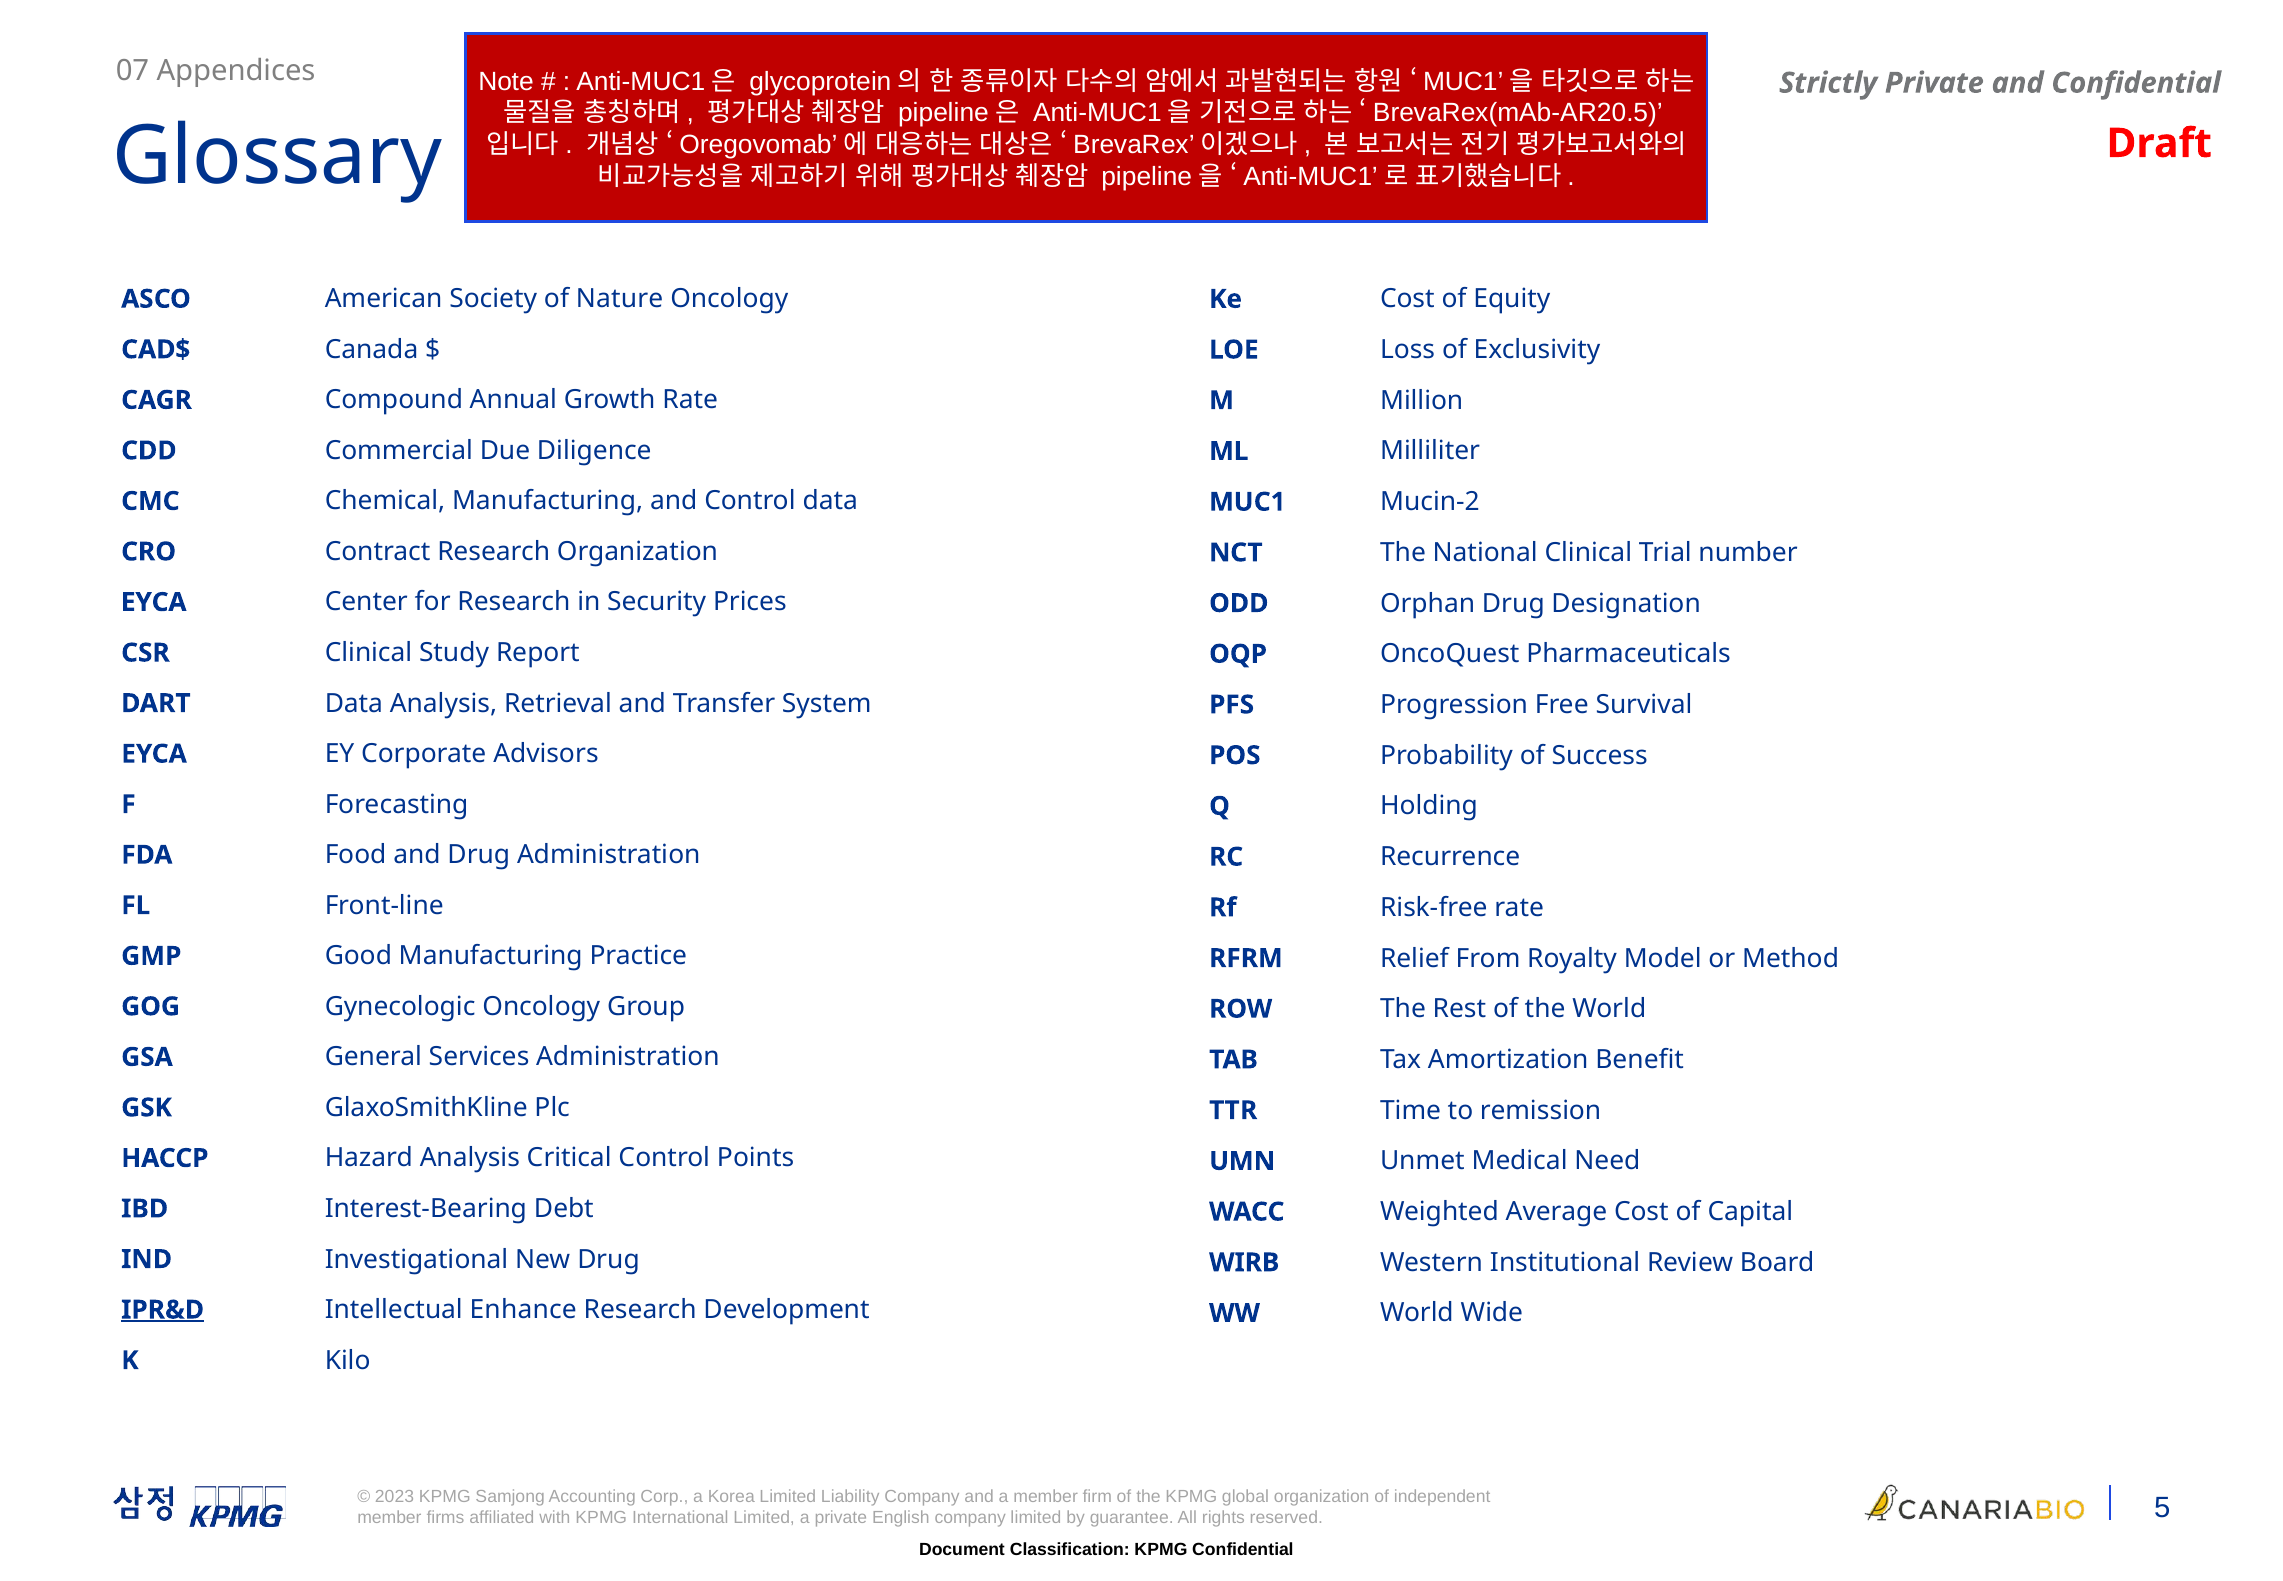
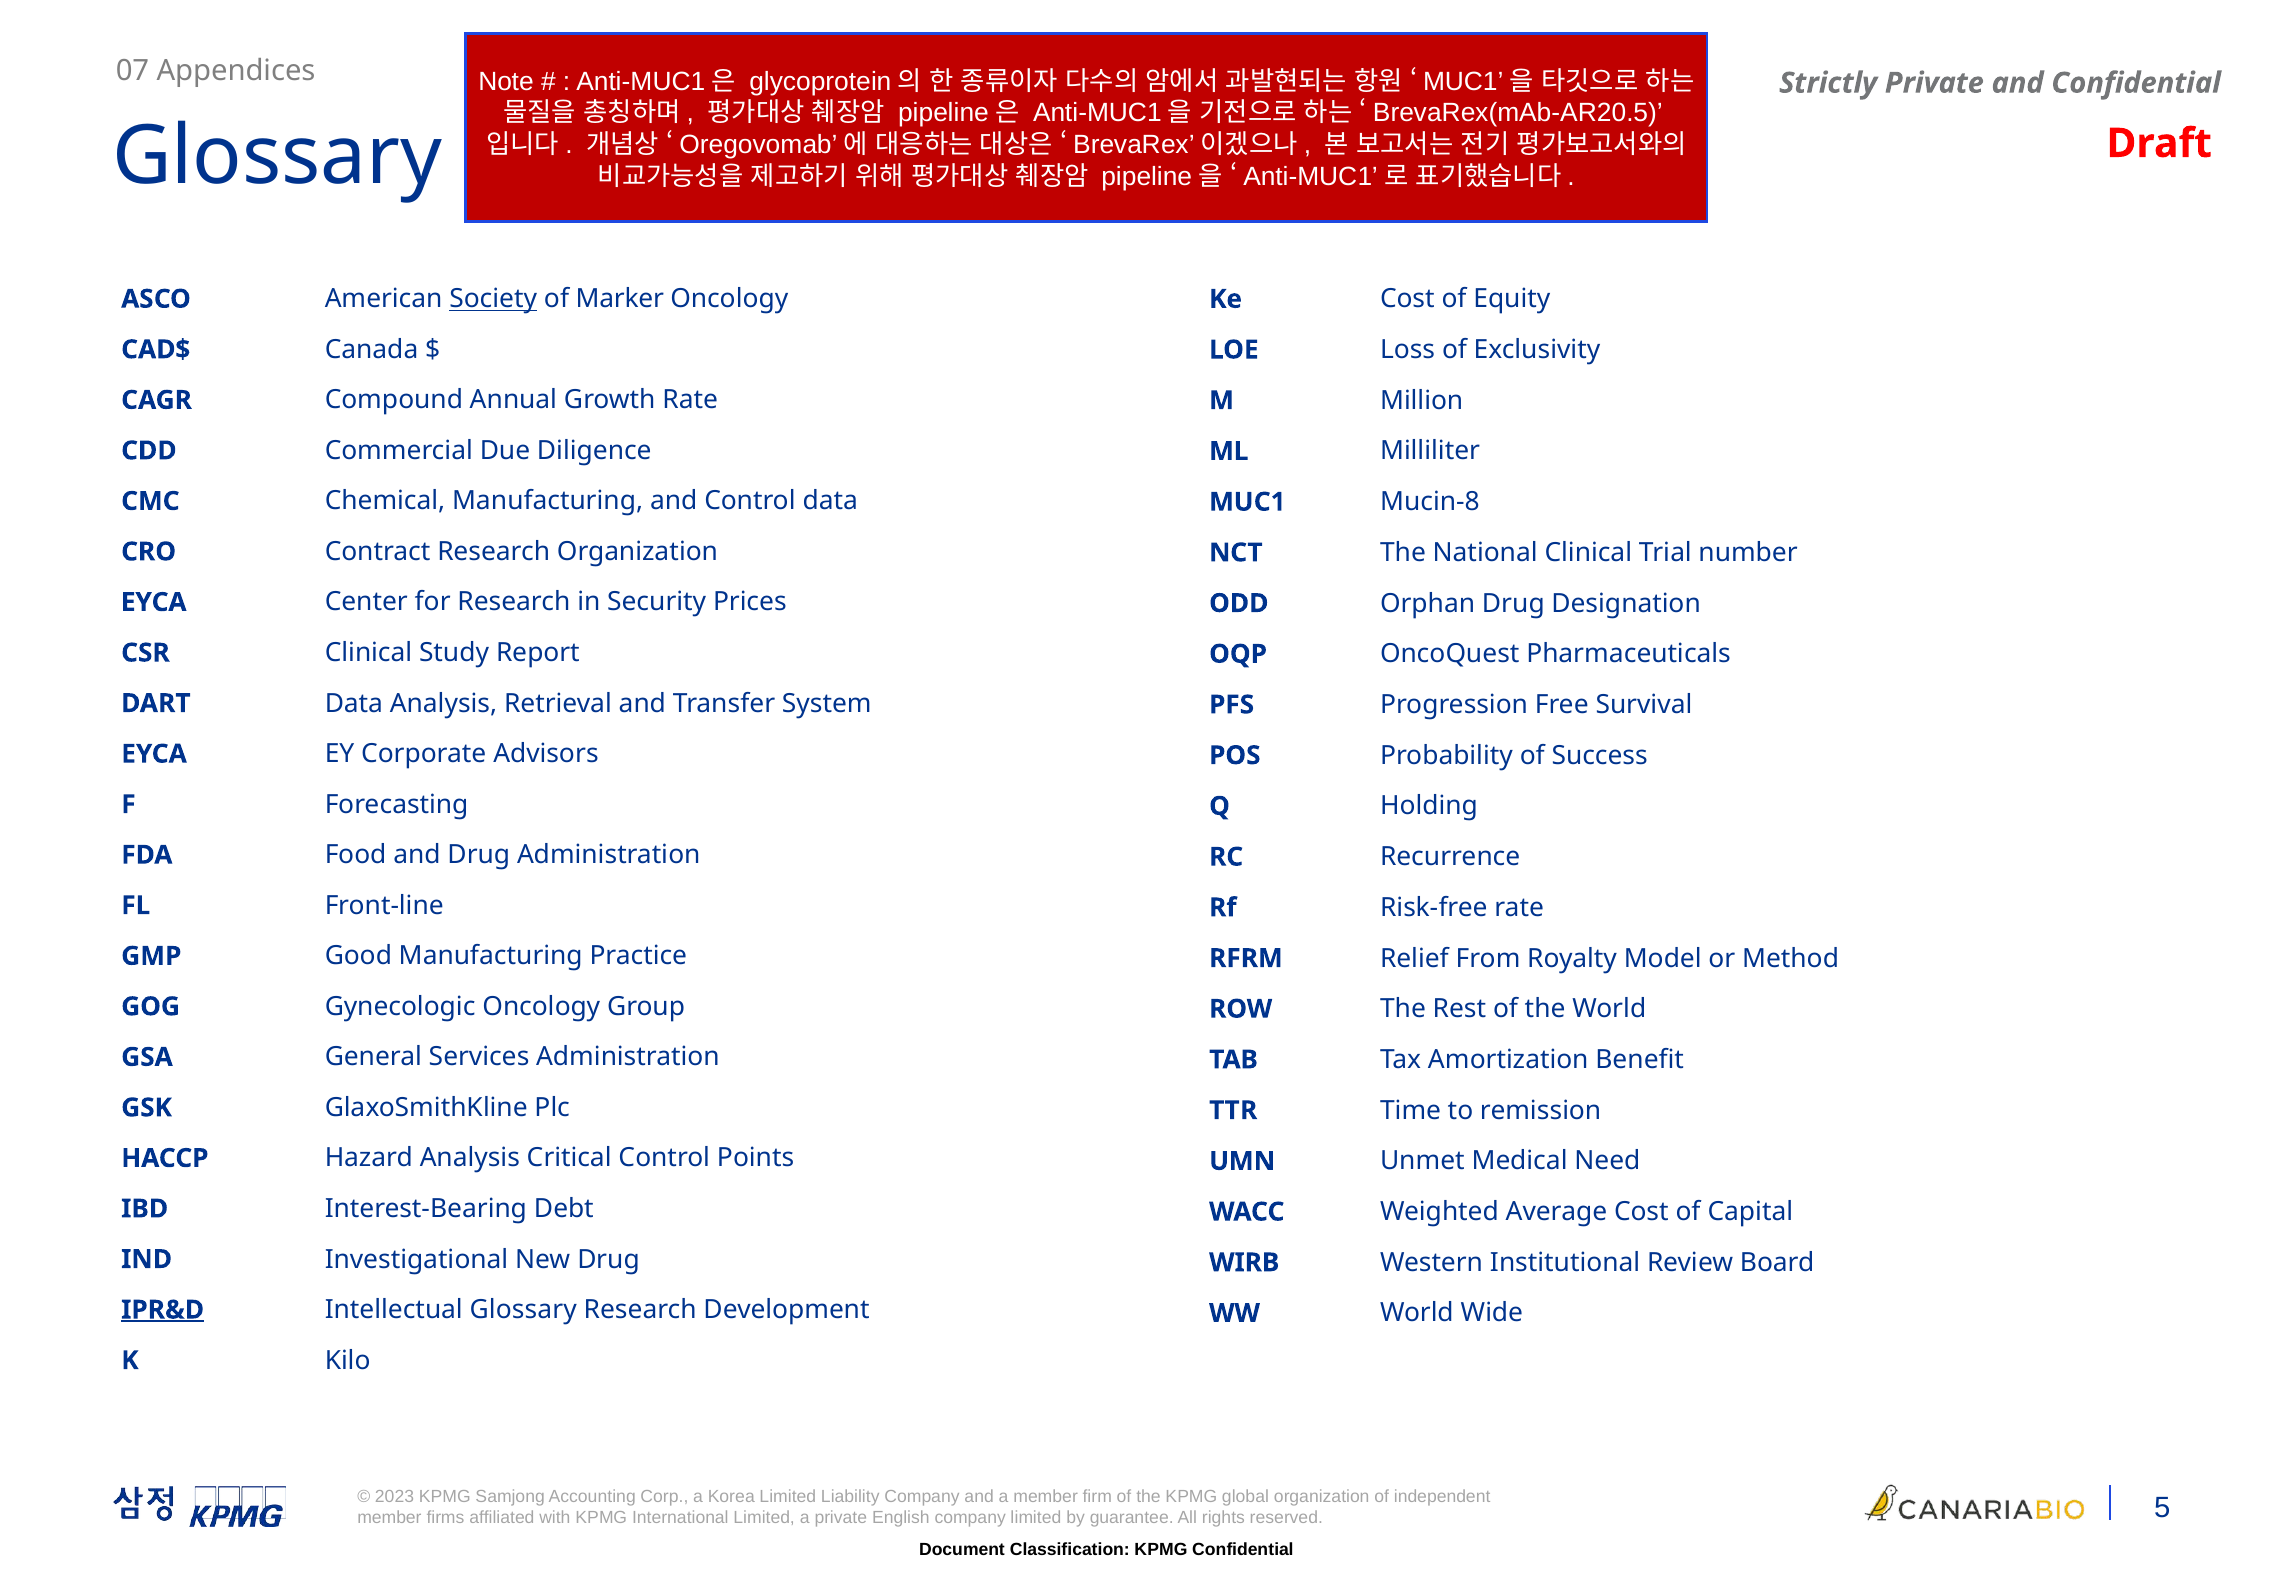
Society underline: none -> present (493, 299)
Nature: Nature -> Marker (620, 299)
Mucin-2: Mucin-2 -> Mucin-8 (1430, 502)
Intellectual Enhance: Enhance -> Glossary (523, 1309)
